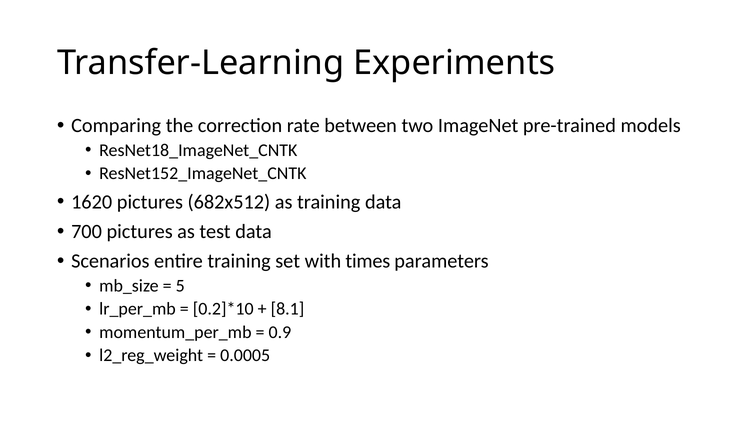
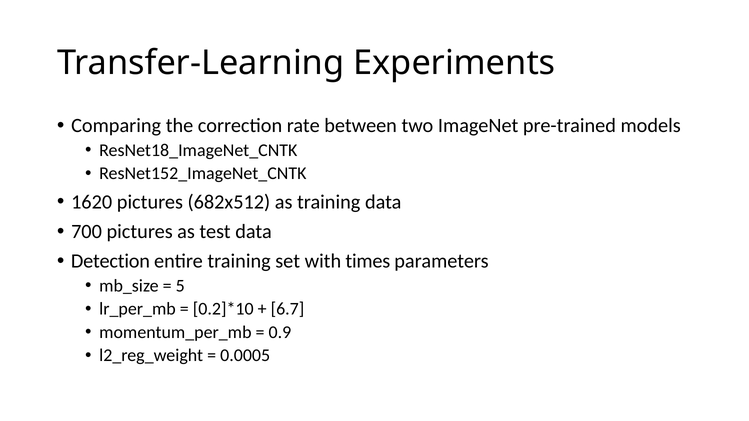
Scenarios: Scenarios -> Detection (110, 261)
8.1: 8.1 -> 6.7 (287, 309)
